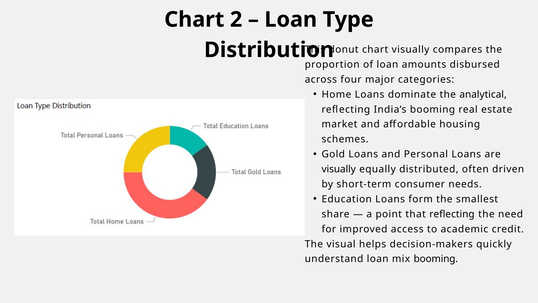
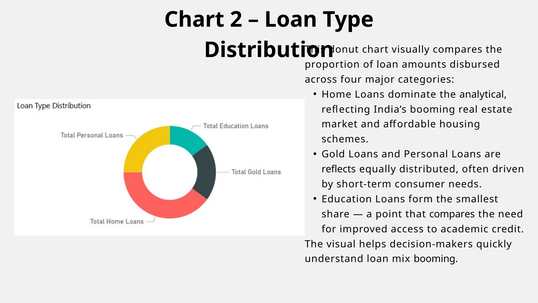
visually: visually -> reflects (339, 169)
that reflecting: reflecting -> compares (452, 214)
